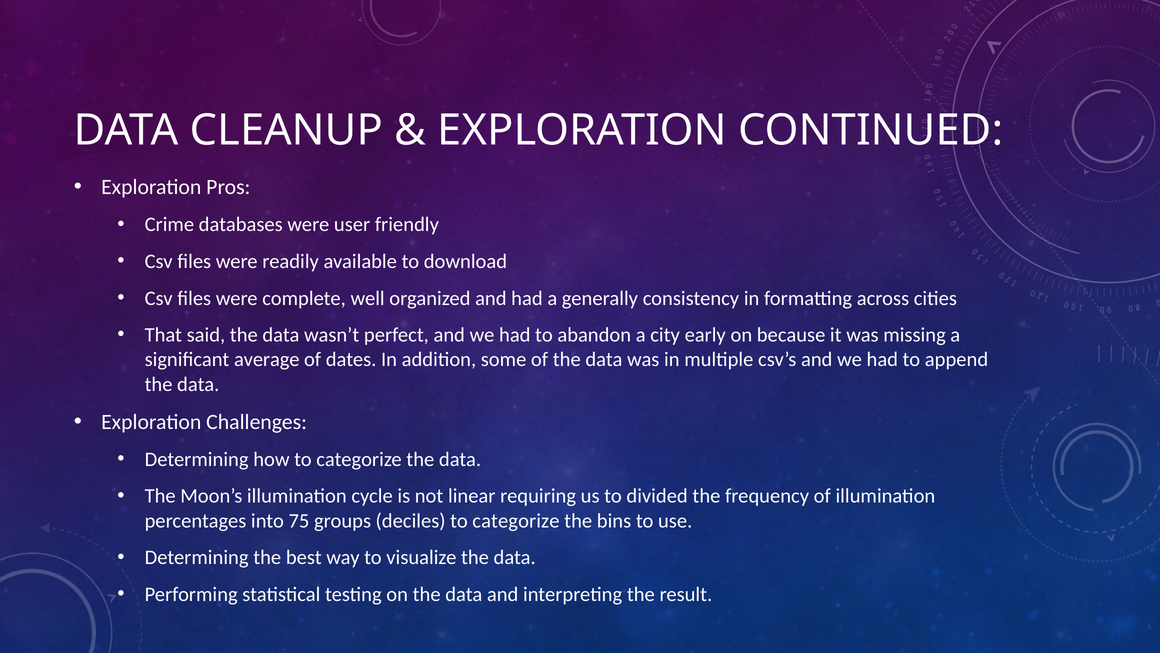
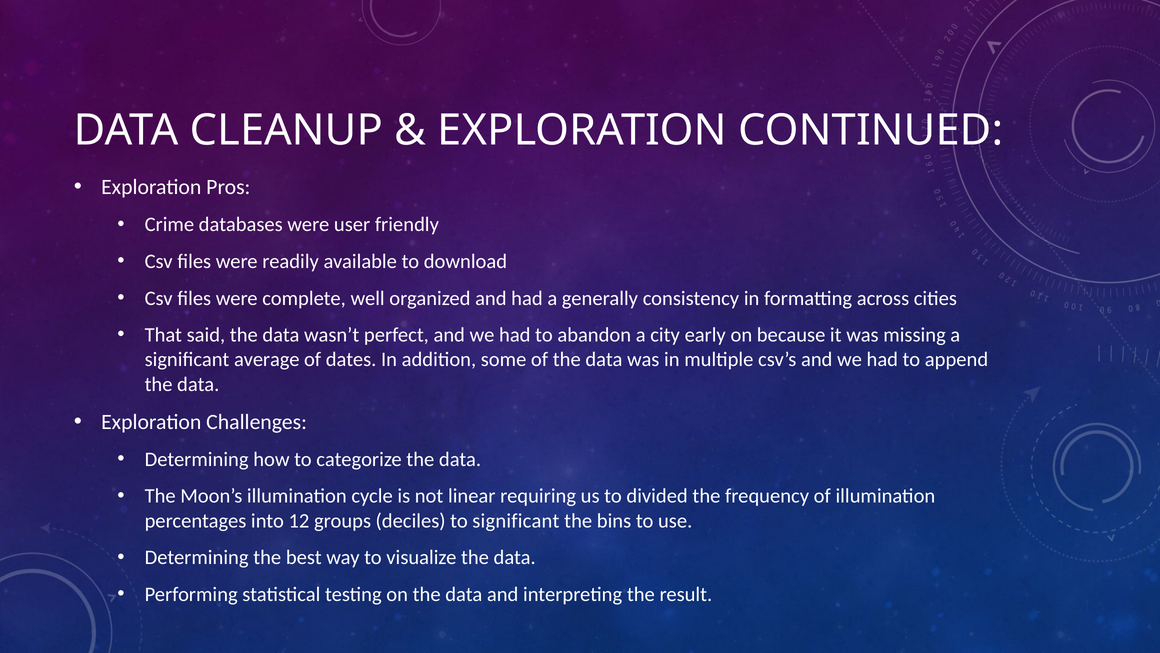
75: 75 -> 12 (299, 520)
deciles to categorize: categorize -> significant (516, 520)
